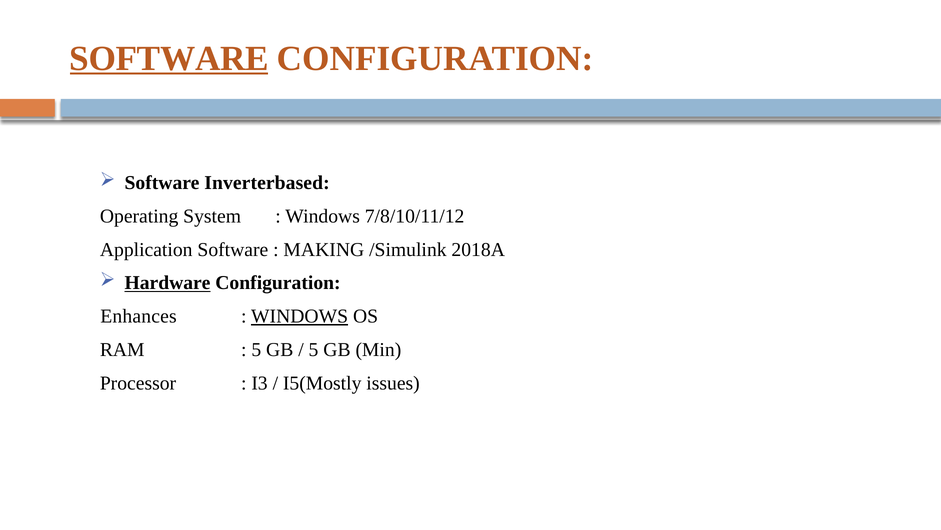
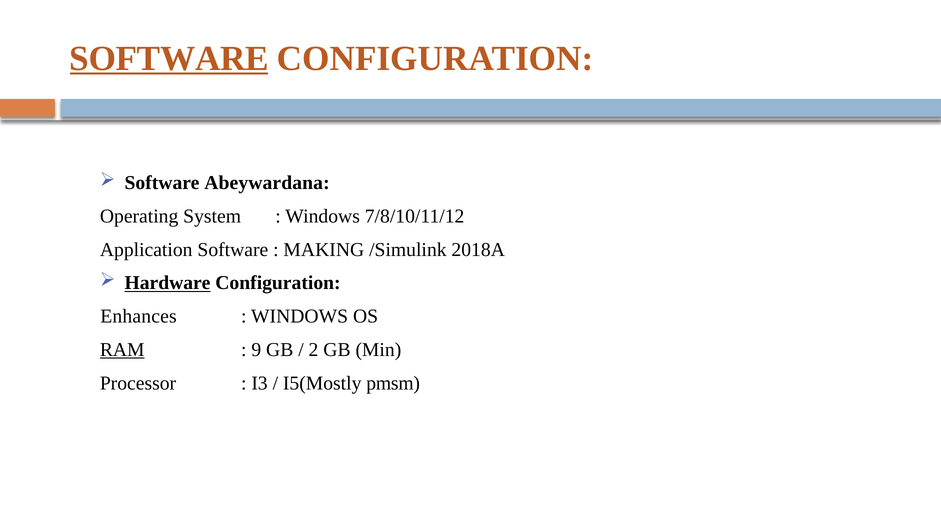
Inverterbased: Inverterbased -> Abeywardana (267, 183)
WINDOWS underline: present -> none (300, 316)
RAM underline: none -> present (122, 349)
5: 5 -> 9 (256, 349)
5: 5 -> 2 (314, 349)
issues: issues -> pmsm (393, 383)
